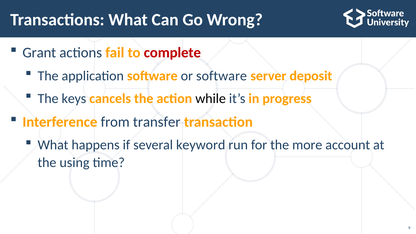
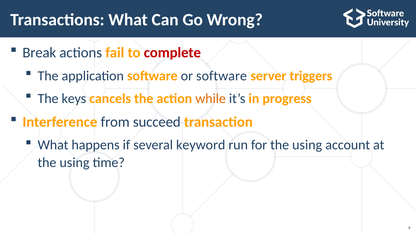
Grant: Grant -> Break (39, 53)
deposit: deposit -> triggers (311, 76)
while colour: black -> orange (211, 99)
transfer: transfer -> succeed (157, 122)
for the more: more -> using (307, 145)
